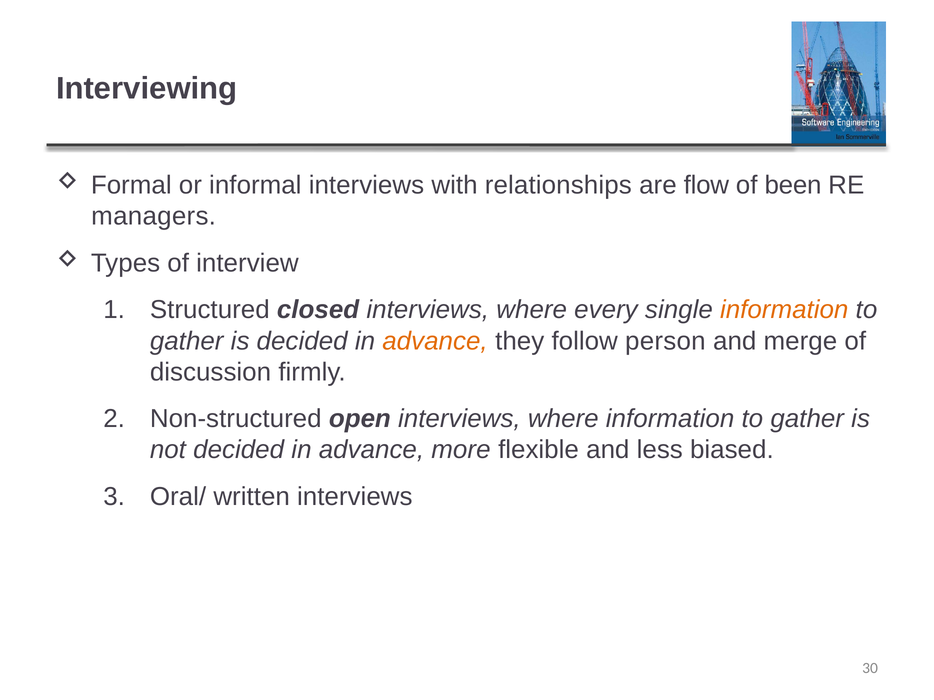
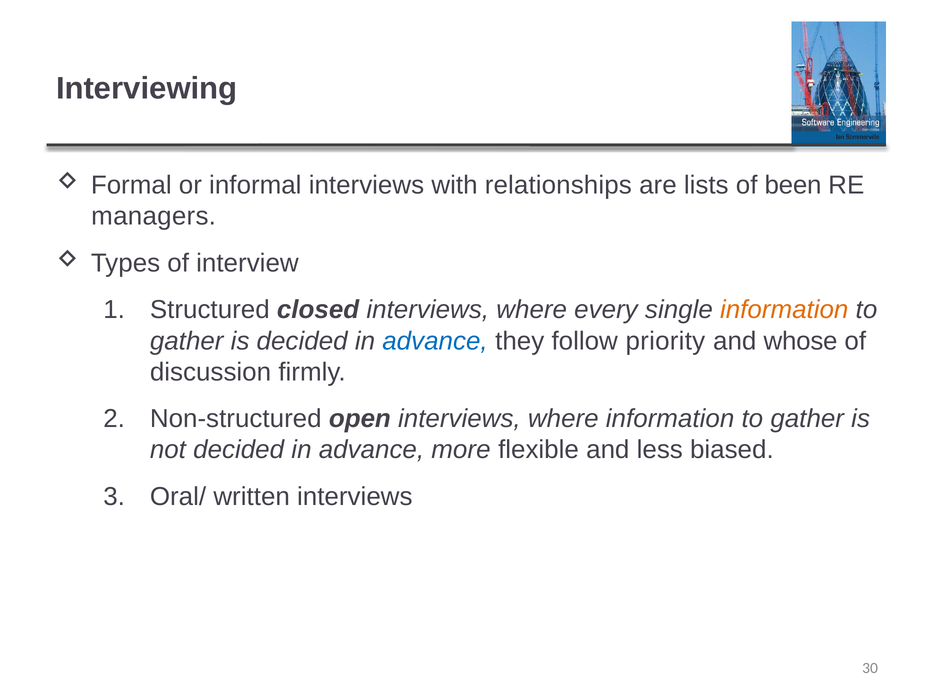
flow: flow -> lists (706, 185)
advance colour: orange -> blue (435, 341)
person: person -> priority (665, 341)
merge: merge -> whose (801, 341)
